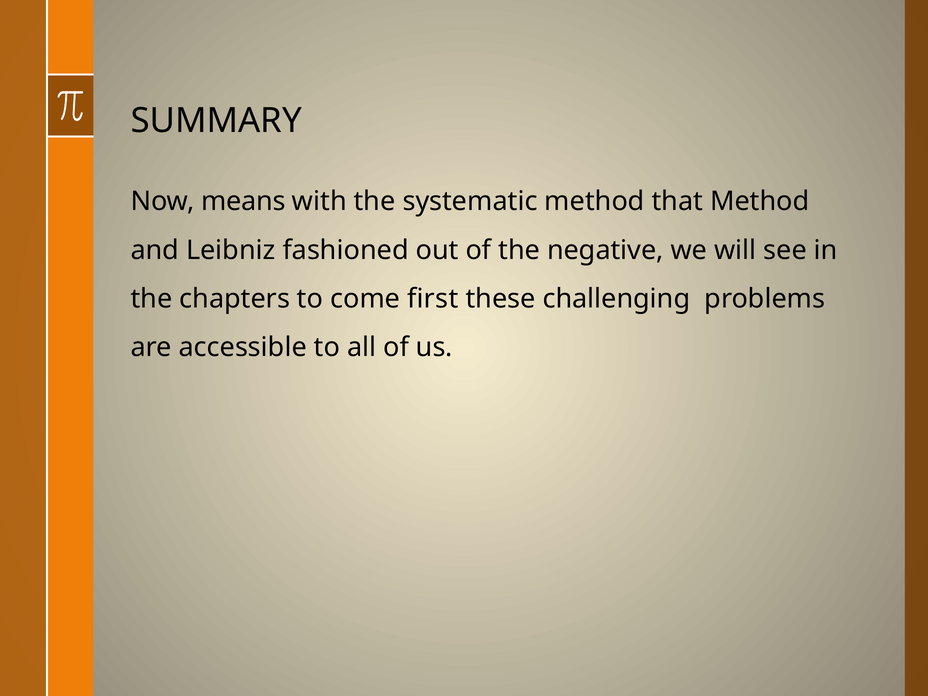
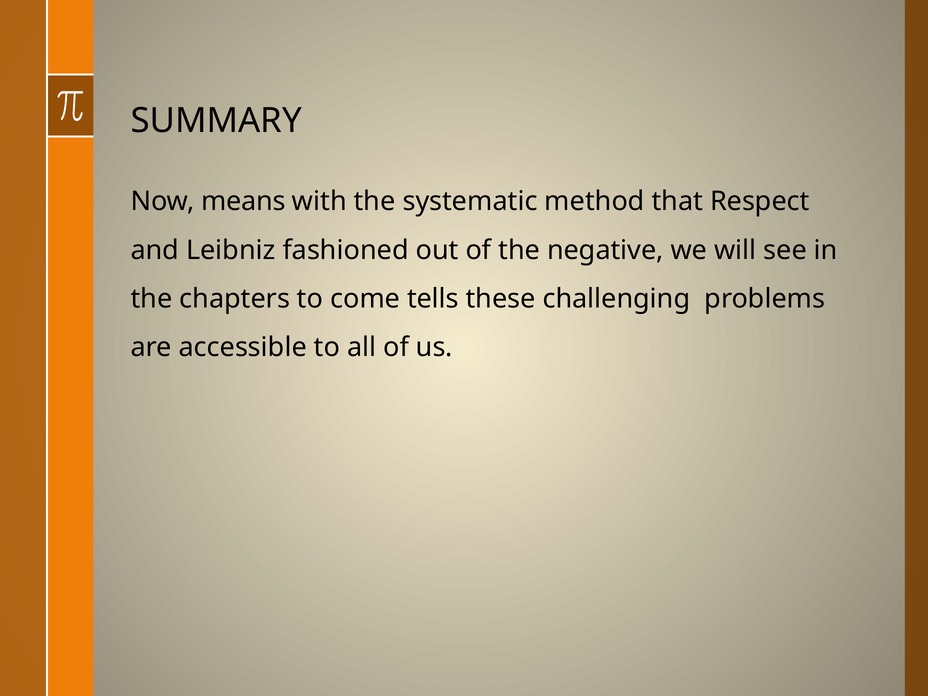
that Method: Method -> Respect (760, 201)
first: first -> tells (433, 299)
